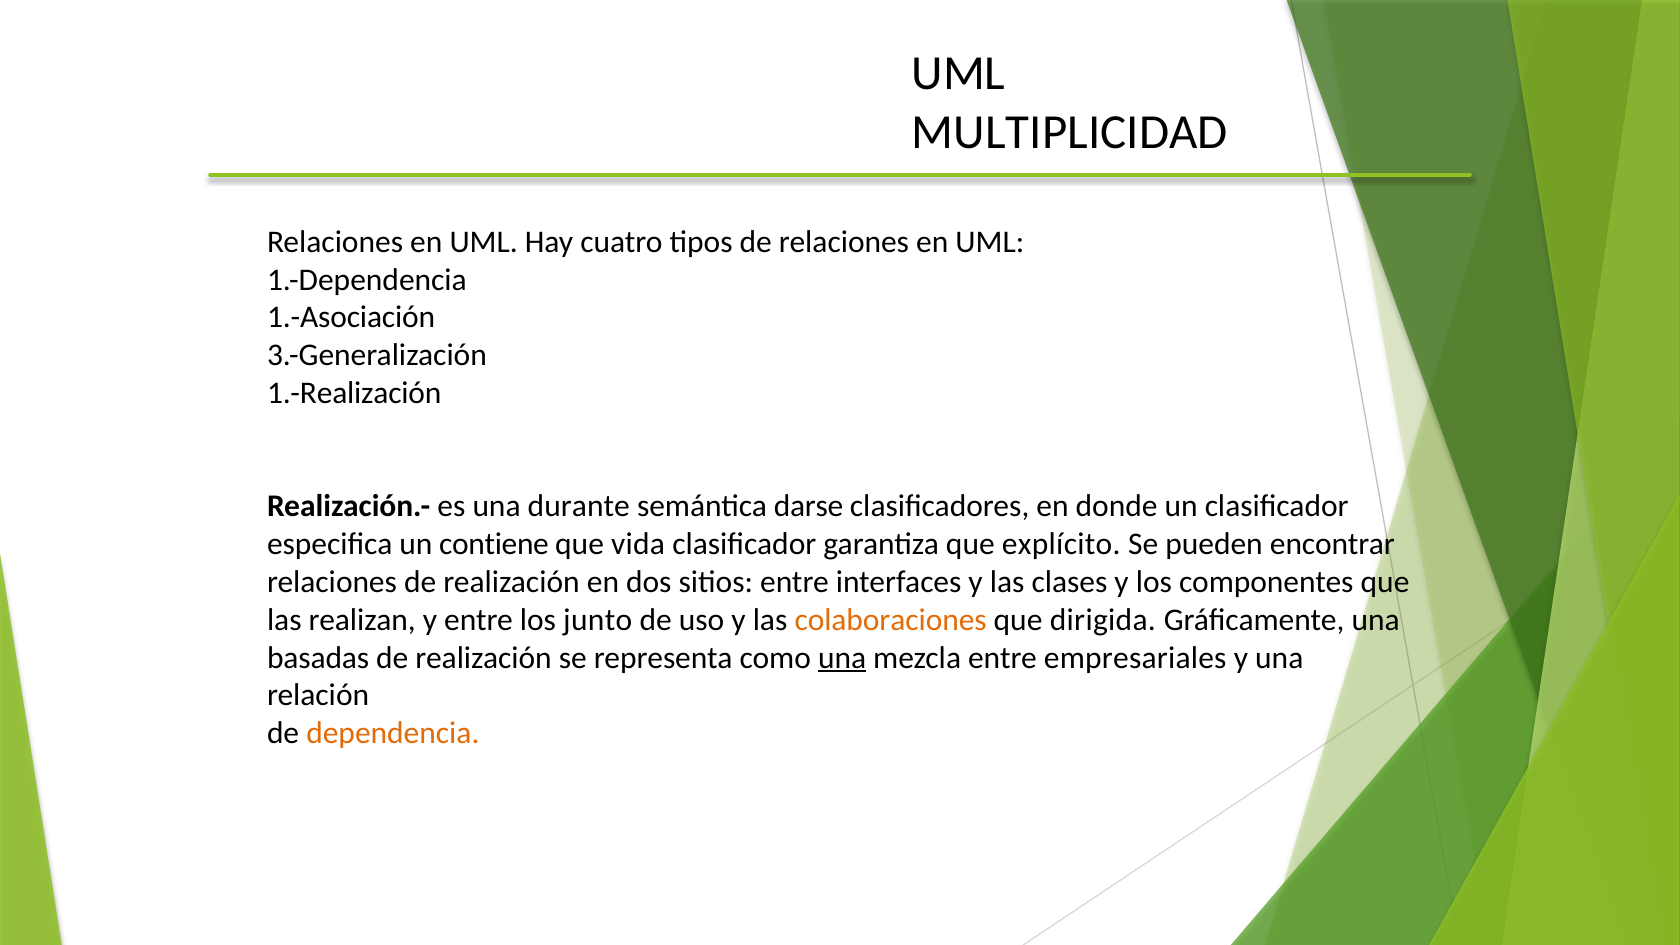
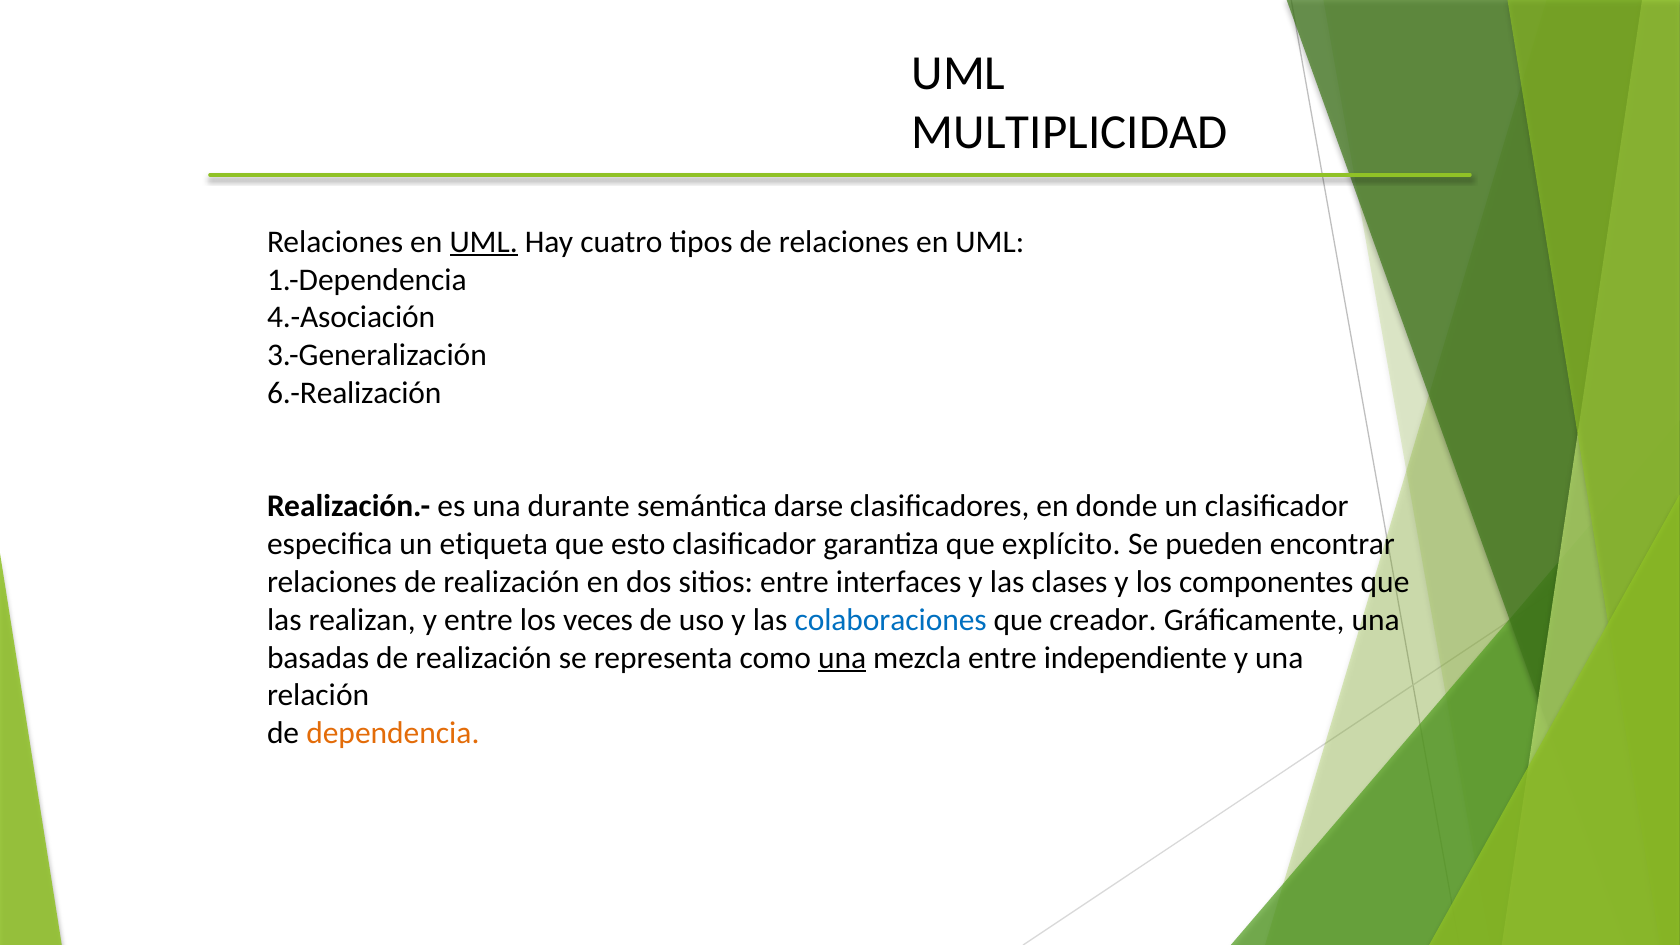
UML underline: none -> present (484, 242)
1.-Asociación: 1.-Asociación -> 4.-Asociación (351, 317)
1.-Realización: 1.-Realización -> 6.-Realización (354, 393)
contiene: contiene -> etiqueta (494, 544)
vida: vida -> esto (638, 544)
junto: junto -> veces (598, 620)
colaboraciones colour: orange -> blue (891, 620)
dirigida: dirigida -> creador (1103, 620)
empresariales: empresariales -> independiente (1136, 658)
